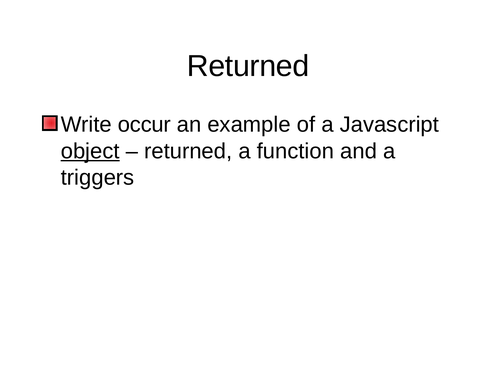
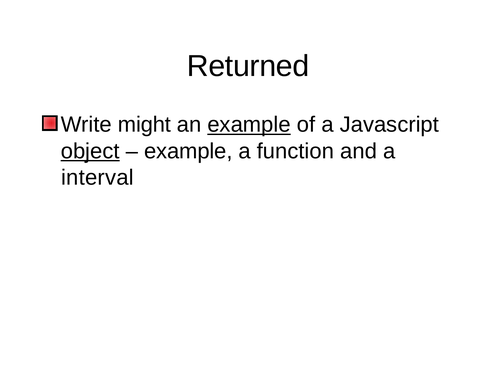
occur: occur -> might (144, 125)
example underline: none -> present (249, 125)
returned: returned -> example (188, 151)
triggers: triggers -> interval (97, 178)
